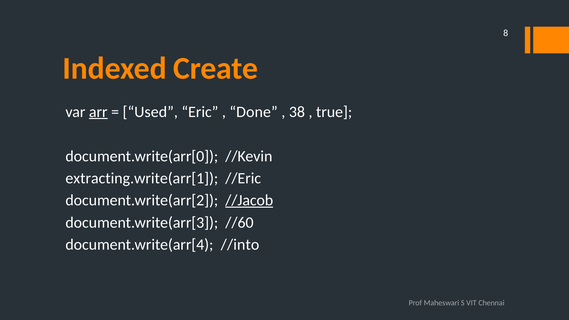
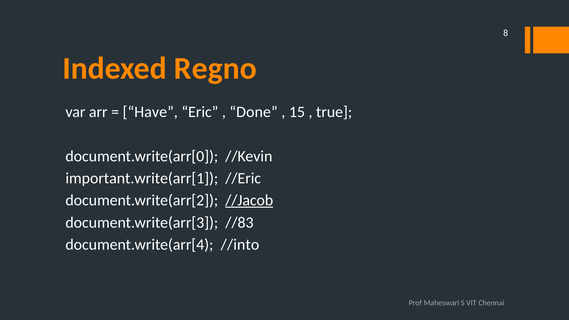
Create: Create -> Regno (215, 68)
arr underline: present -> none (98, 112)
Used: Used -> Have (150, 112)
38: 38 -> 15 (297, 112)
extracting.write(arr[1: extracting.write(arr[1 -> important.write(arr[1 (142, 178)
//60: //60 -> //83 (239, 223)
